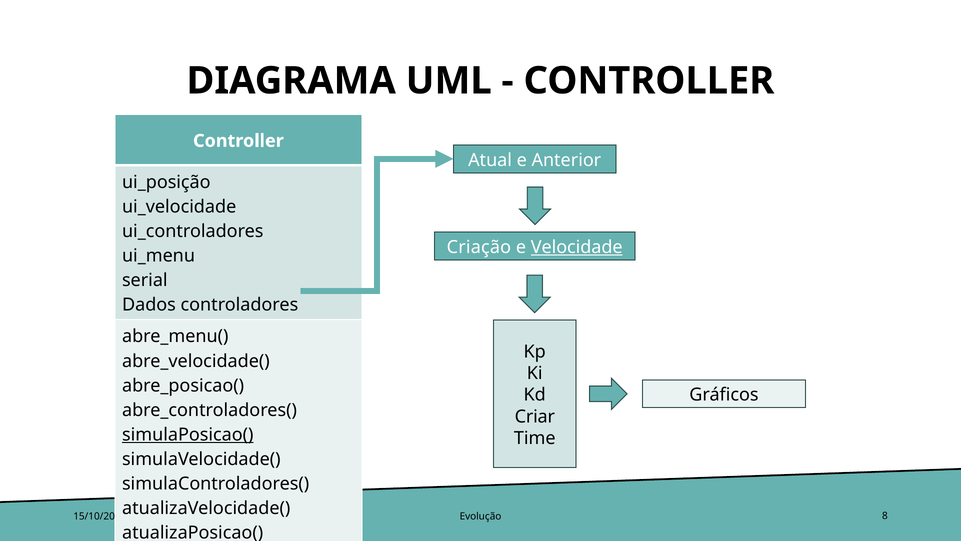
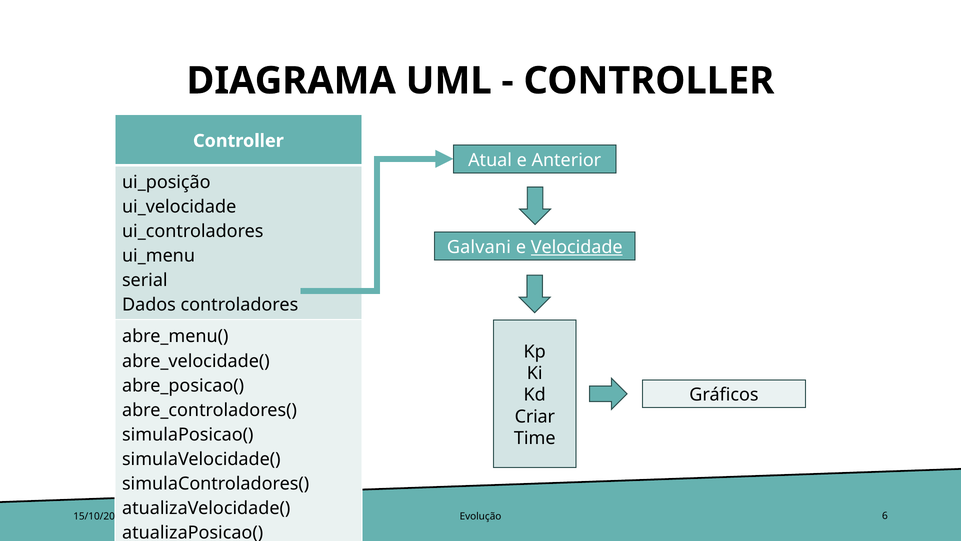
Criação: Criação -> Galvani (479, 247)
simulaPosicao( underline: present -> none (188, 434)
8: 8 -> 6 (885, 515)
